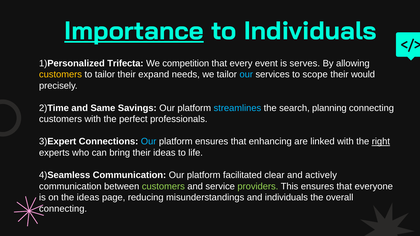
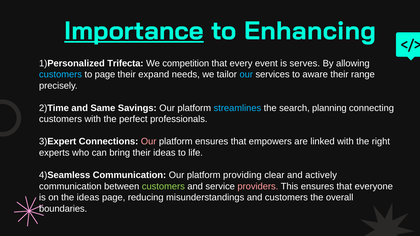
to Individuals: Individuals -> Enhancing (310, 31)
customers colour: yellow -> light blue (61, 75)
to tailor: tailor -> page (105, 75)
scope: scope -> aware (315, 75)
would: would -> range (363, 75)
Our colour: light blue -> pink (149, 142)
enhancing: enhancing -> empowers (270, 142)
right underline: present -> none (381, 142)
facilitated: facilitated -> providing (242, 175)
providers colour: light green -> pink (258, 187)
and individuals: individuals -> customers (286, 198)
connecting: connecting -> boundaries (63, 209)
